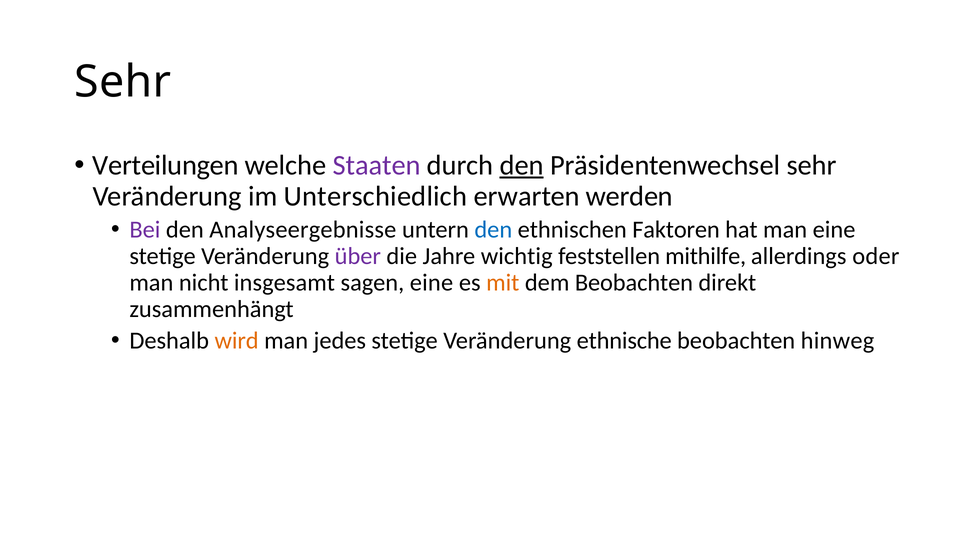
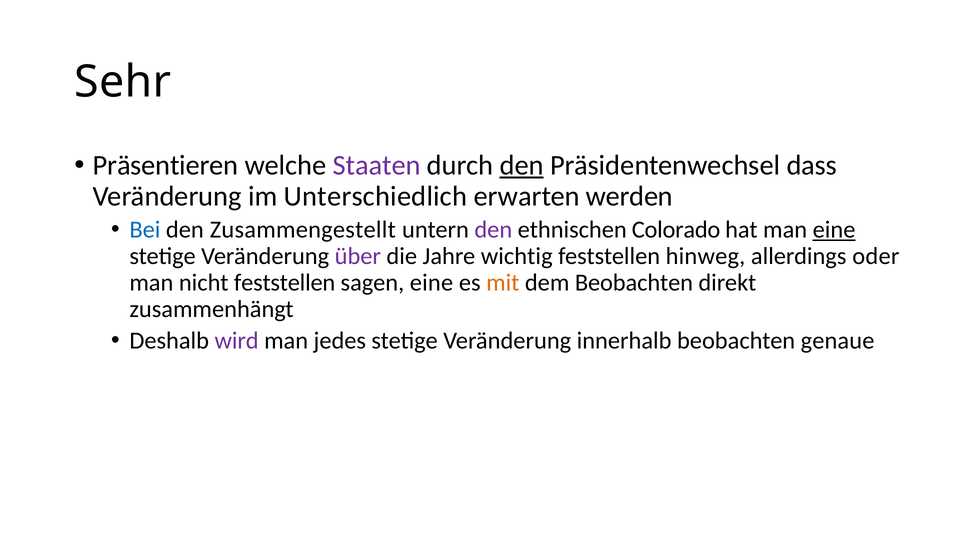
Verteilungen: Verteilungen -> Präsentieren (166, 165)
Präsidentenwechsel sehr: sehr -> dass (812, 165)
Bei colour: purple -> blue (145, 230)
Analyseergebnisse: Analyseergebnisse -> Zusammengestellt (303, 230)
den colour: blue -> purple (493, 230)
Faktoren: Faktoren -> Colorado (676, 230)
eine underline: none -> present (834, 230)
mithilfe: mithilfe -> hinweg (705, 256)
nicht insgesamt: insgesamt -> feststellen (285, 282)
wird colour: orange -> purple (237, 340)
ethnische: ethnische -> innerhalb (624, 340)
hinweg: hinweg -> genaue (838, 340)
